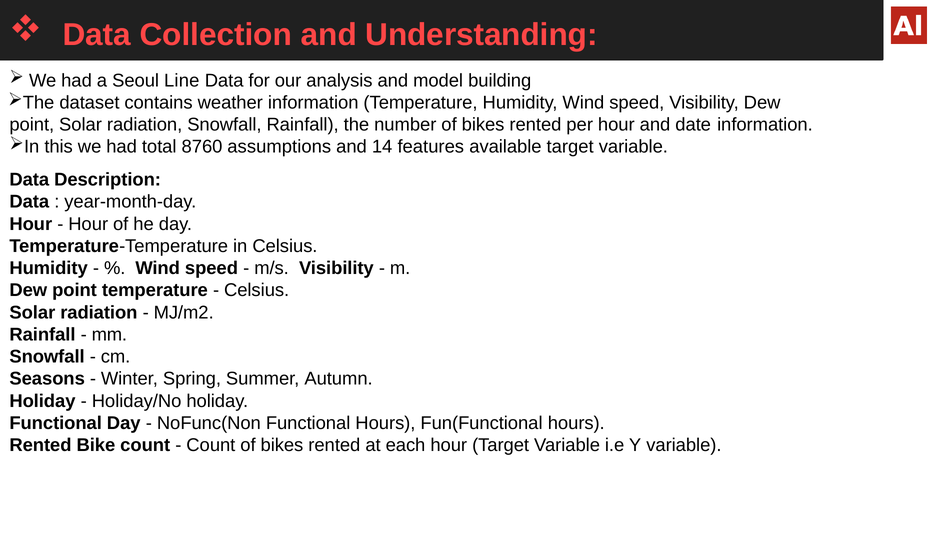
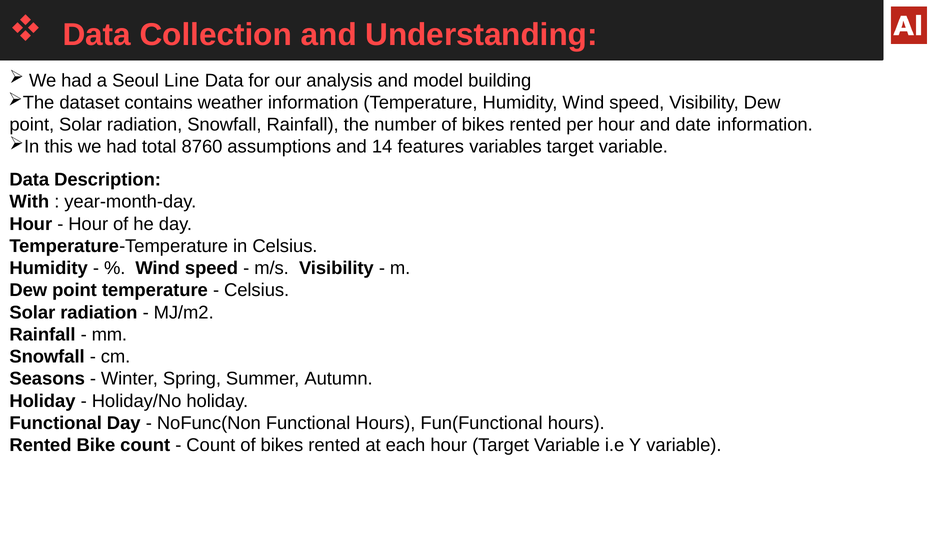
available: available -> variables (505, 147)
Data: Data -> With (29, 202)
